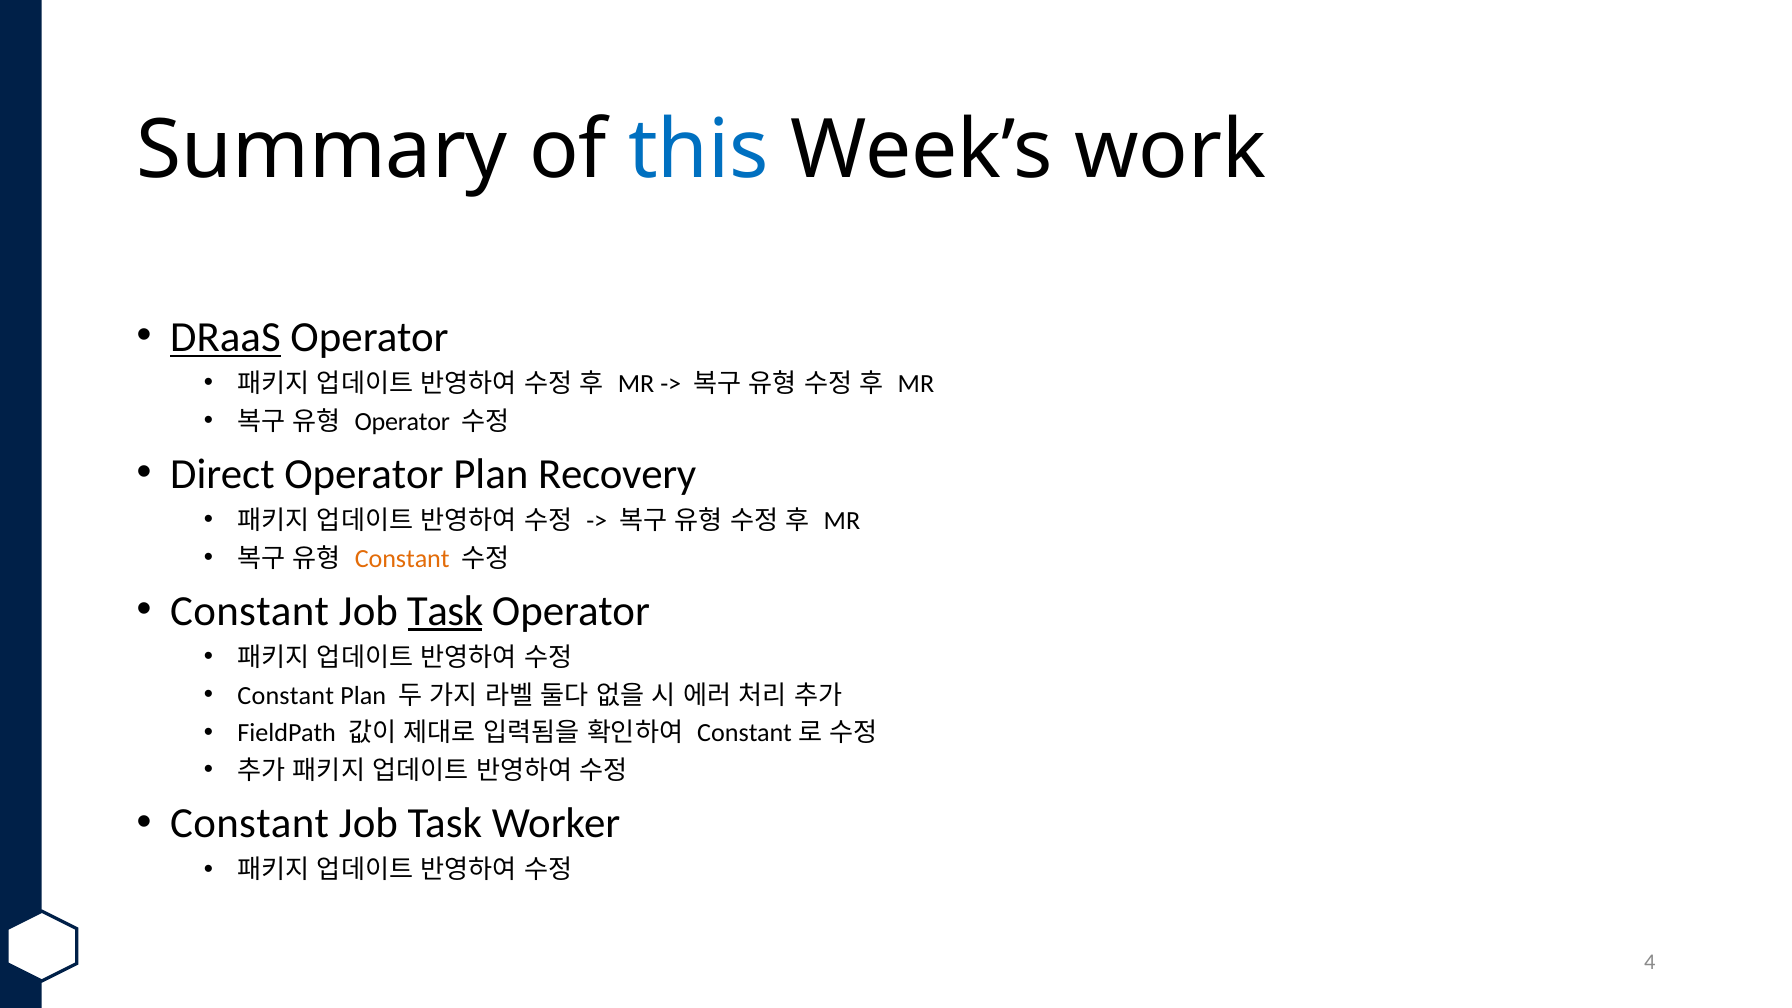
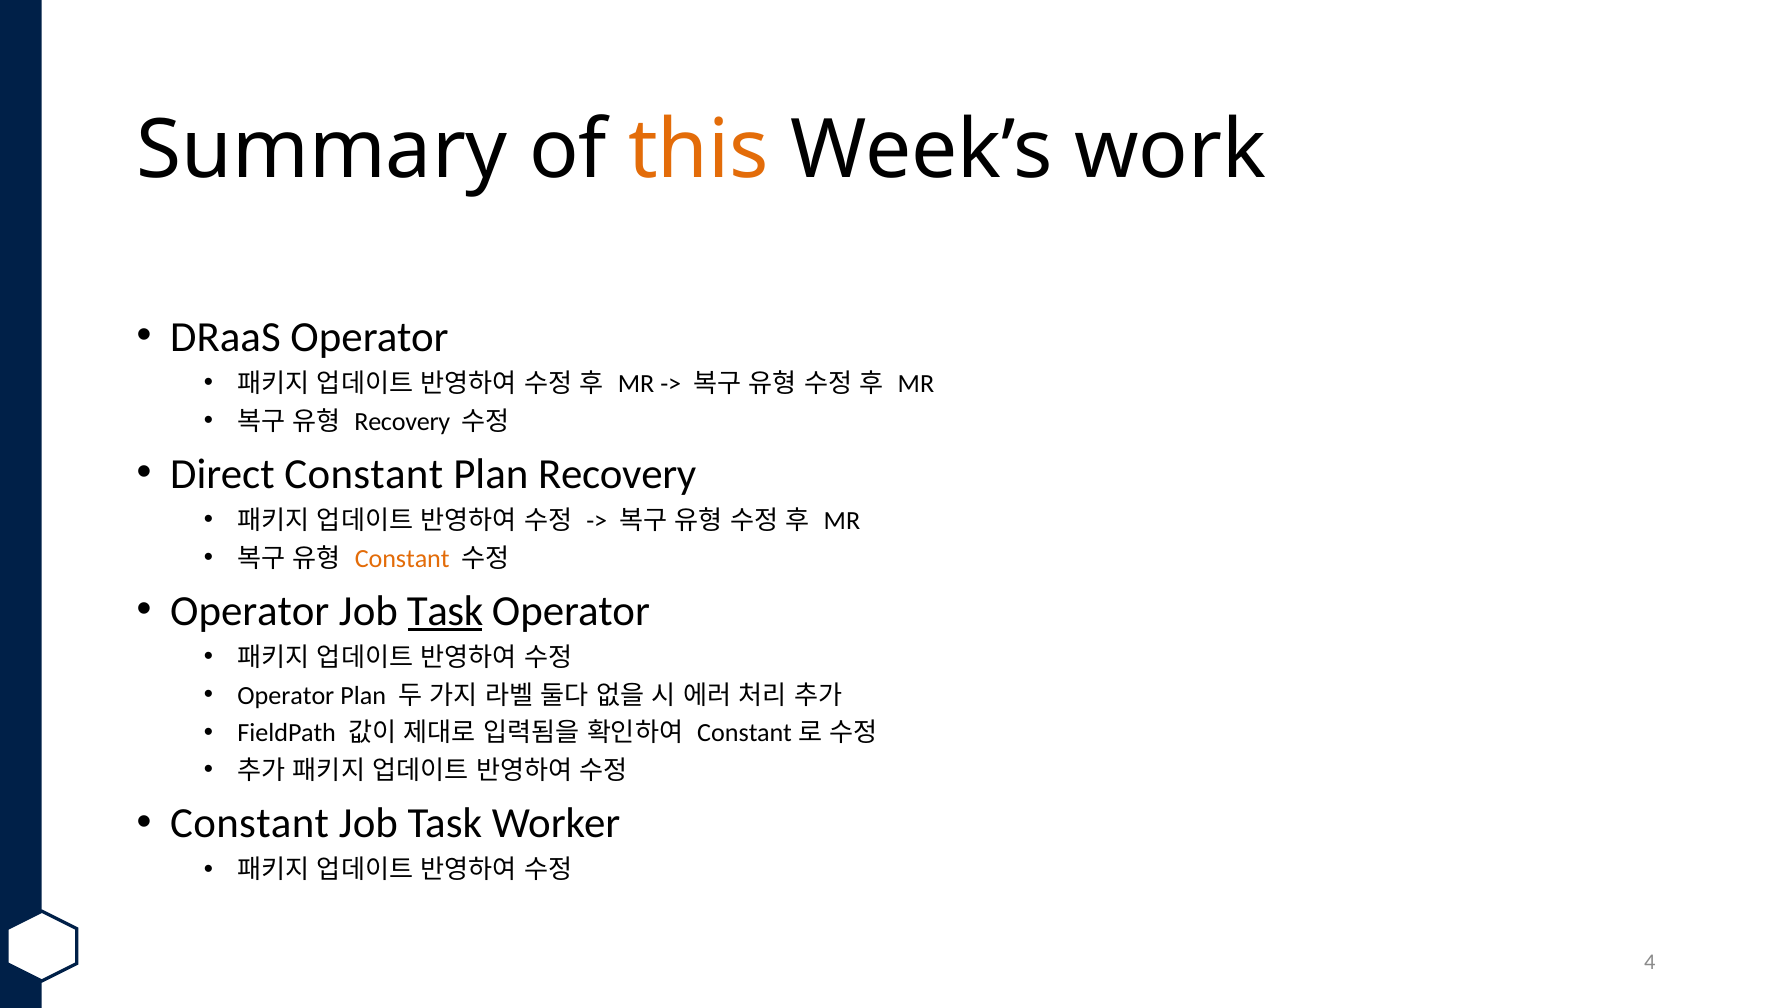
this colour: blue -> orange (699, 151)
DRaaS underline: present -> none (225, 337)
Operator: Operator -> Recovery (402, 421)
Direct Operator: Operator -> Constant (364, 474)
Constant: Constant -> Operator (250, 611)
Constant: Constant -> Operator (286, 695)
